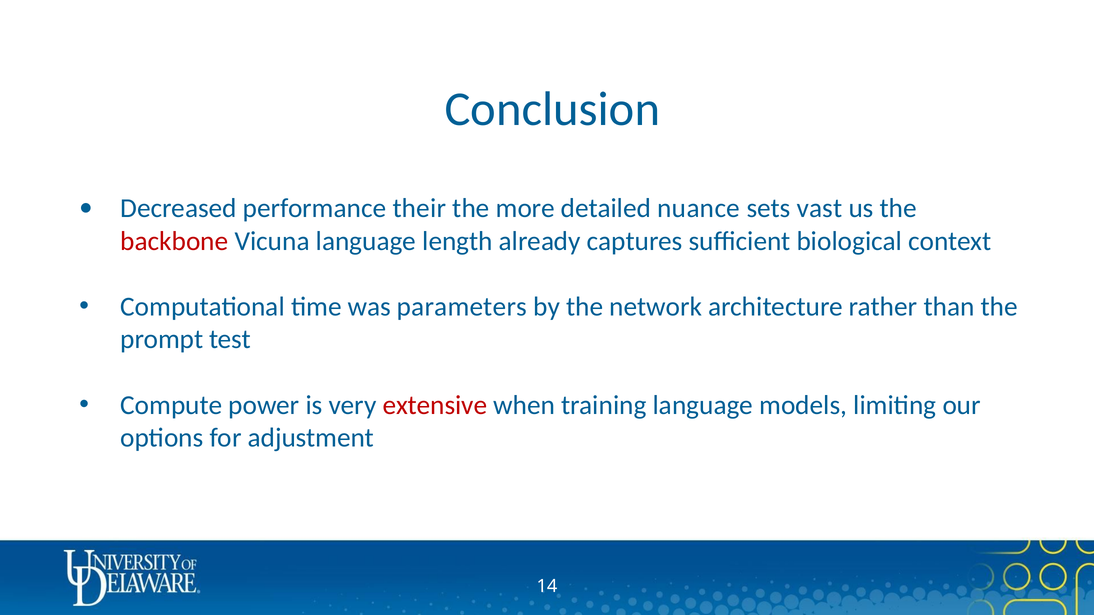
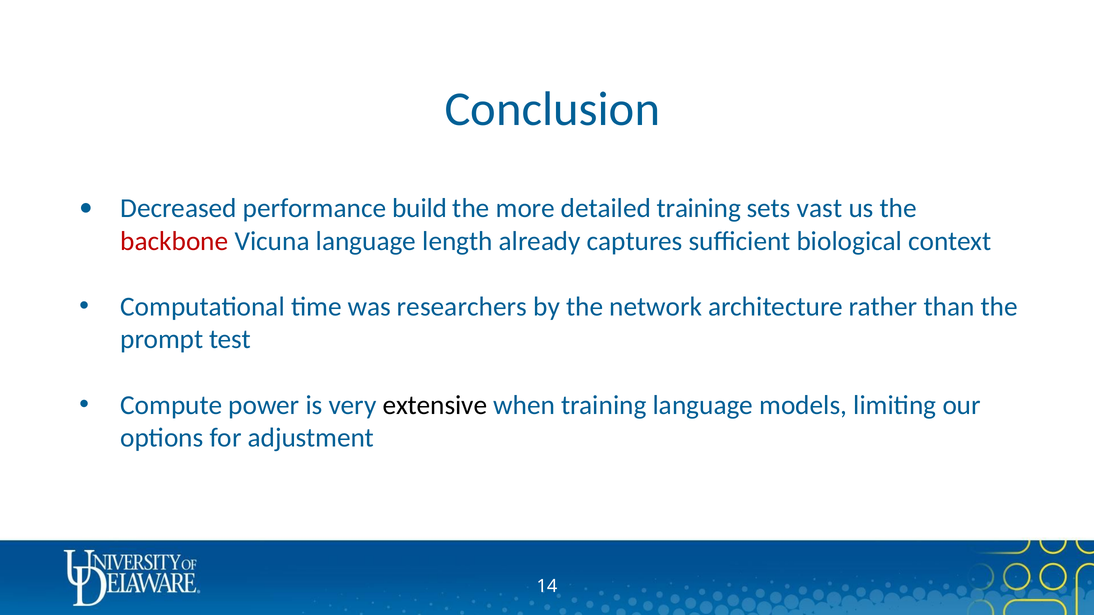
their: their -> build (420, 208)
detailed nuance: nuance -> training (699, 208)
parameters: parameters -> researchers (462, 307)
extensive colour: red -> black (435, 405)
